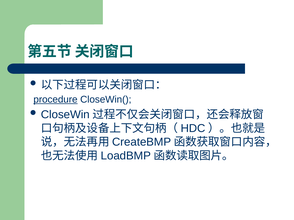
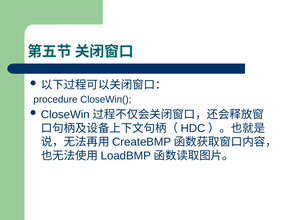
procedure underline: present -> none (55, 100)
